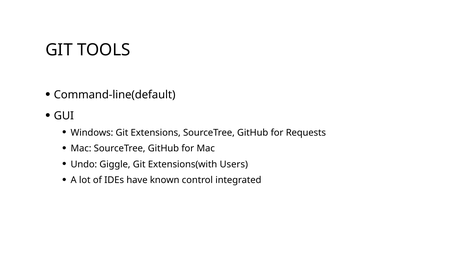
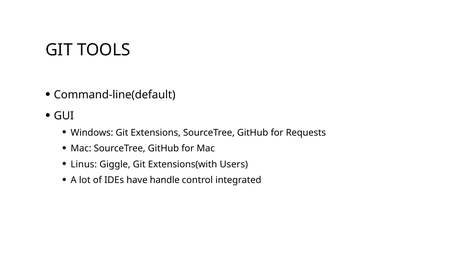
Undo: Undo -> Linus (84, 164)
known: known -> handle (165, 180)
